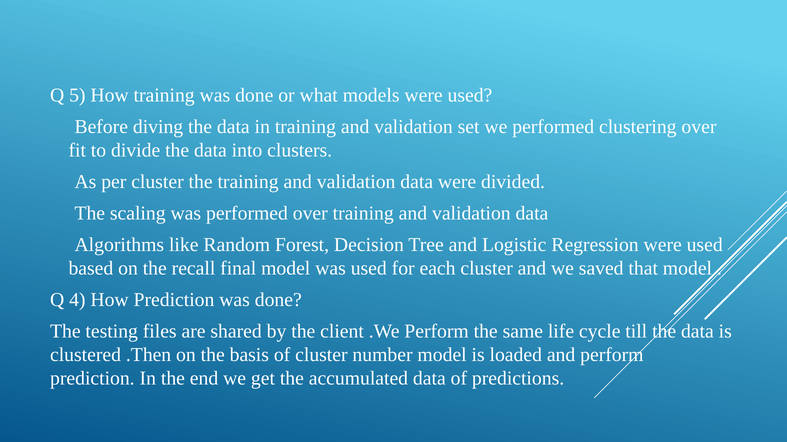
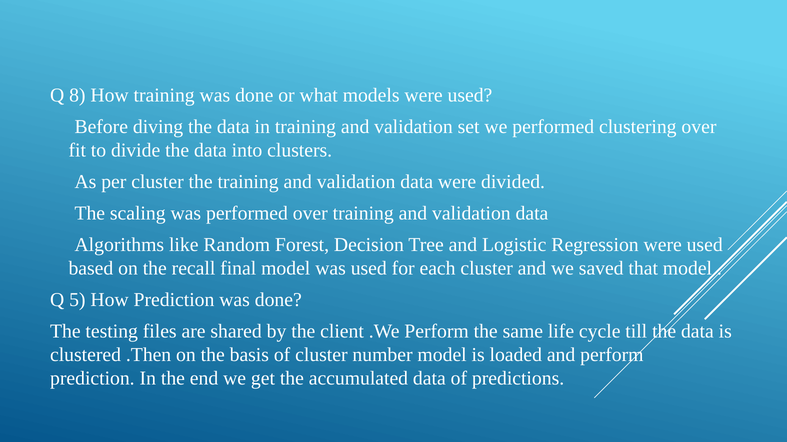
5: 5 -> 8 (77, 95)
4: 4 -> 5 (77, 300)
